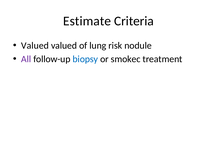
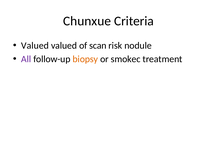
Estimate: Estimate -> Chunxue (87, 21)
lung: lung -> scan (98, 46)
biopsy colour: blue -> orange (85, 59)
